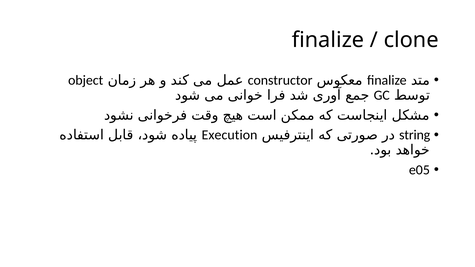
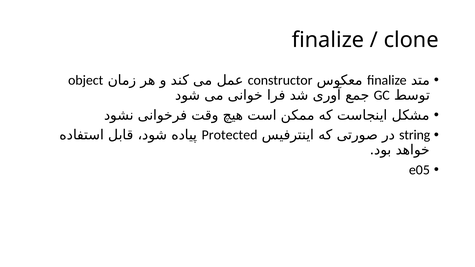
Execution: Execution -> Protected (230, 135)
